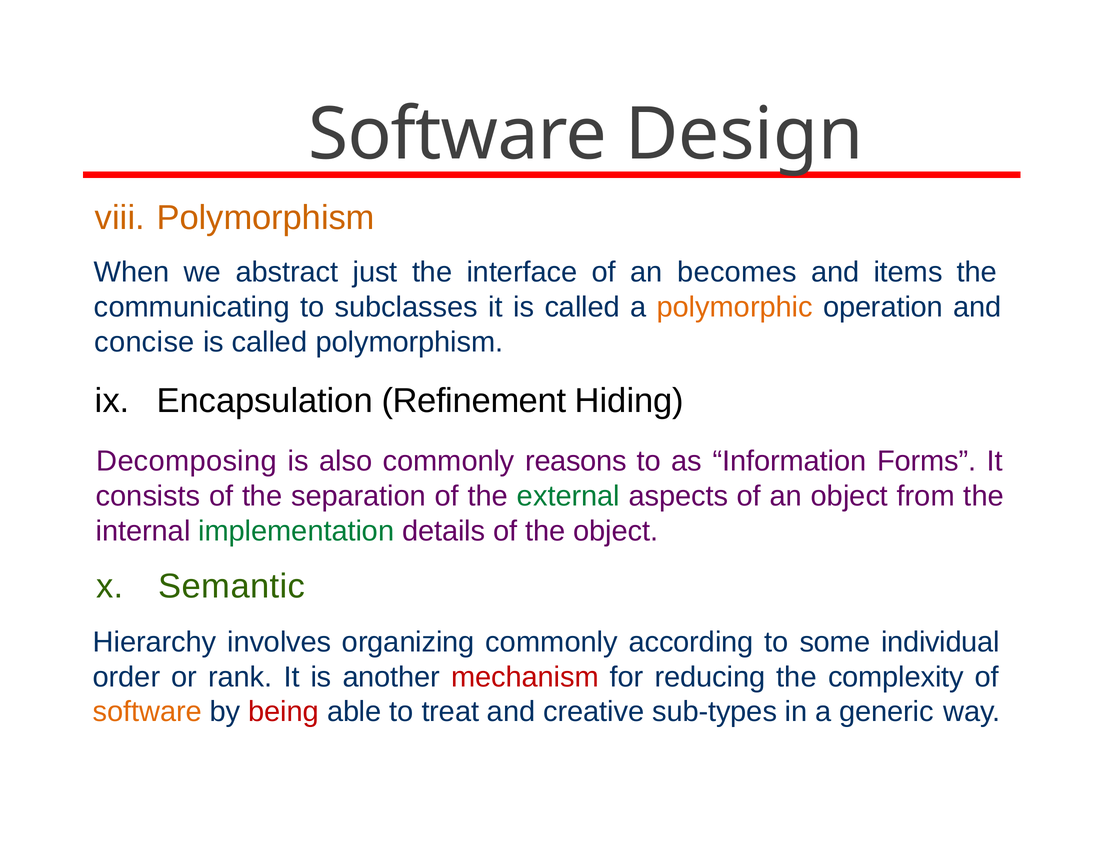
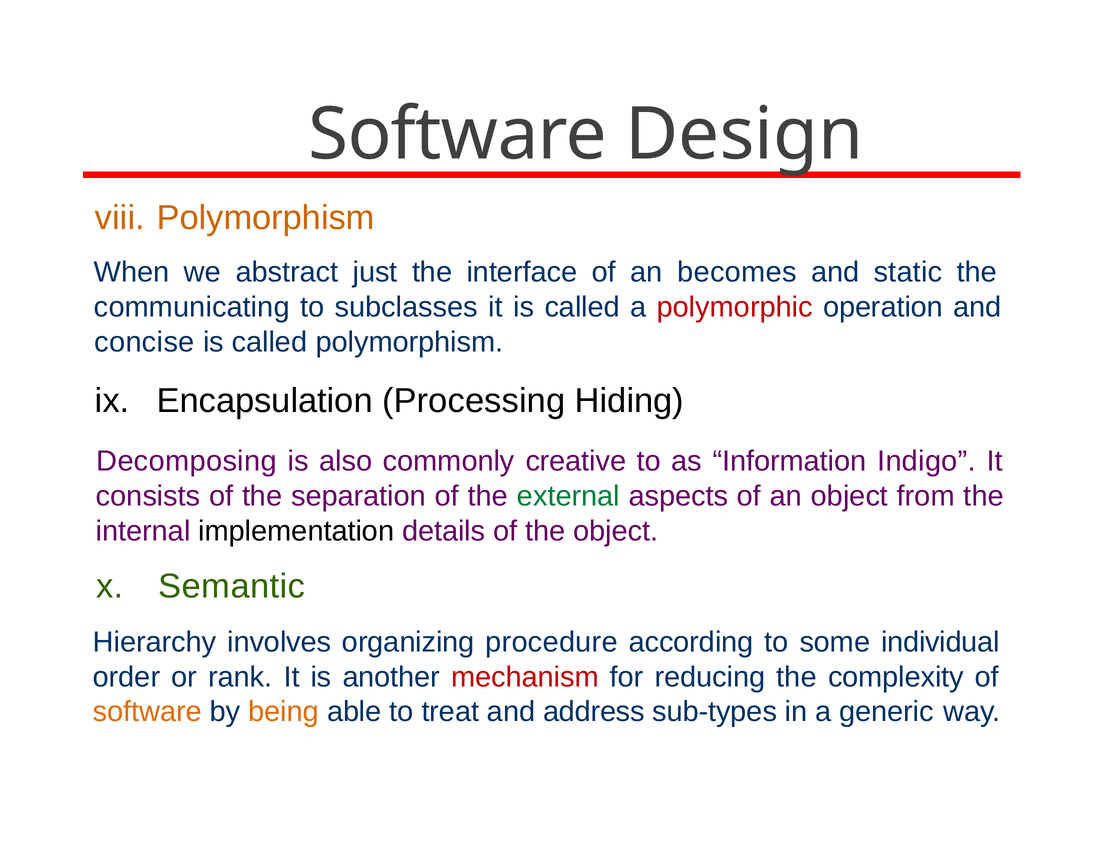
items: items -> static (908, 272)
polymorphic colour: orange -> red (735, 307)
Refinement: Refinement -> Processing (474, 401)
reasons: reasons -> creative (576, 461)
Forms: Forms -> Indigo (927, 461)
implementation colour: green -> black (296, 531)
organizing commonly: commonly -> procedure (552, 642)
being colour: red -> orange (284, 712)
creative: creative -> address (594, 712)
